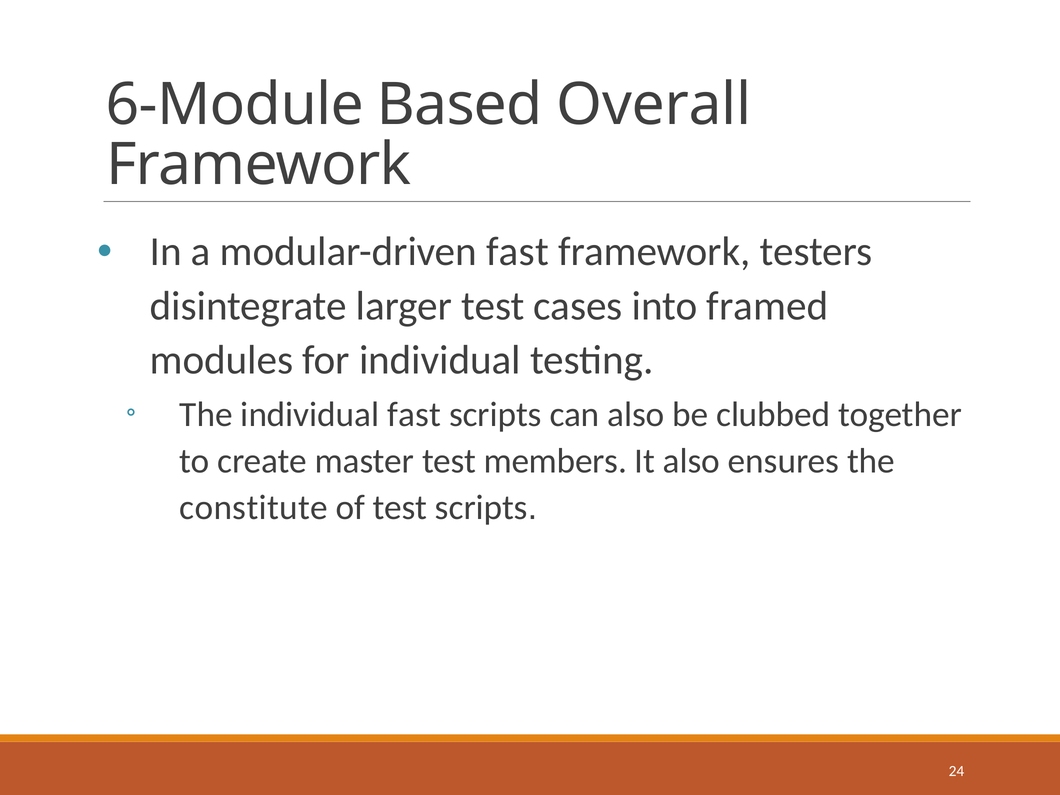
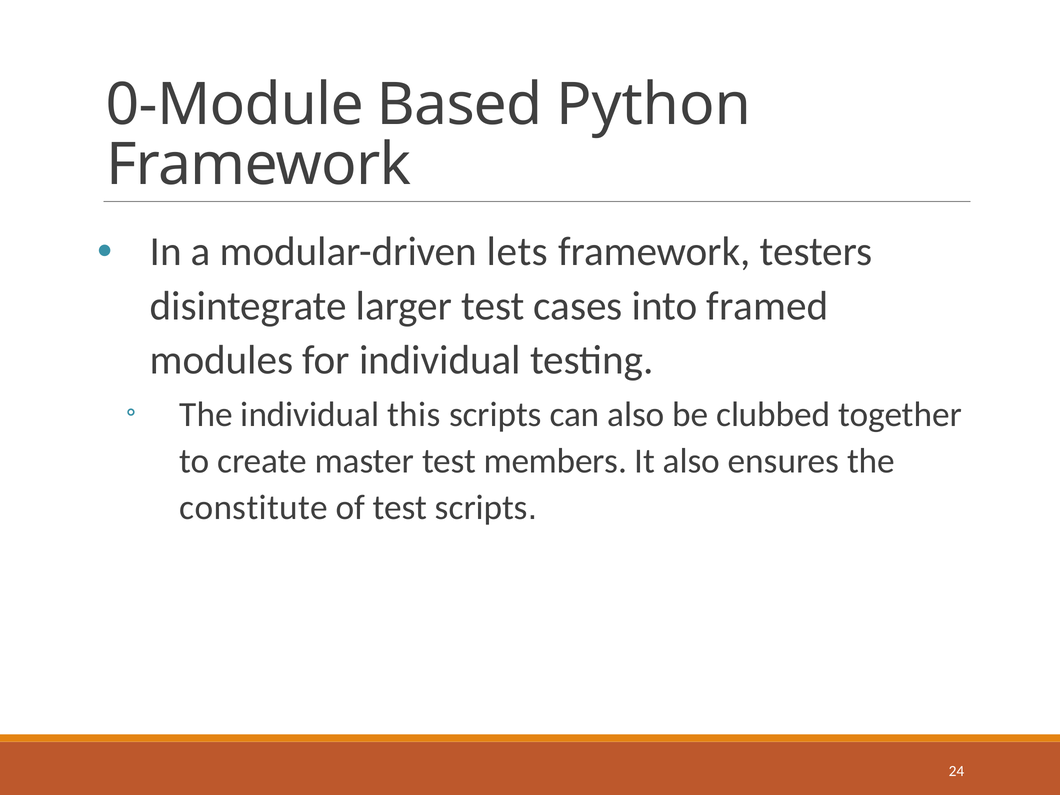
6-Module: 6-Module -> 0-Module (235, 105)
Overall: Overall -> Python (654, 105)
modular-driven fast: fast -> lets (517, 252)
individual fast: fast -> this (414, 414)
